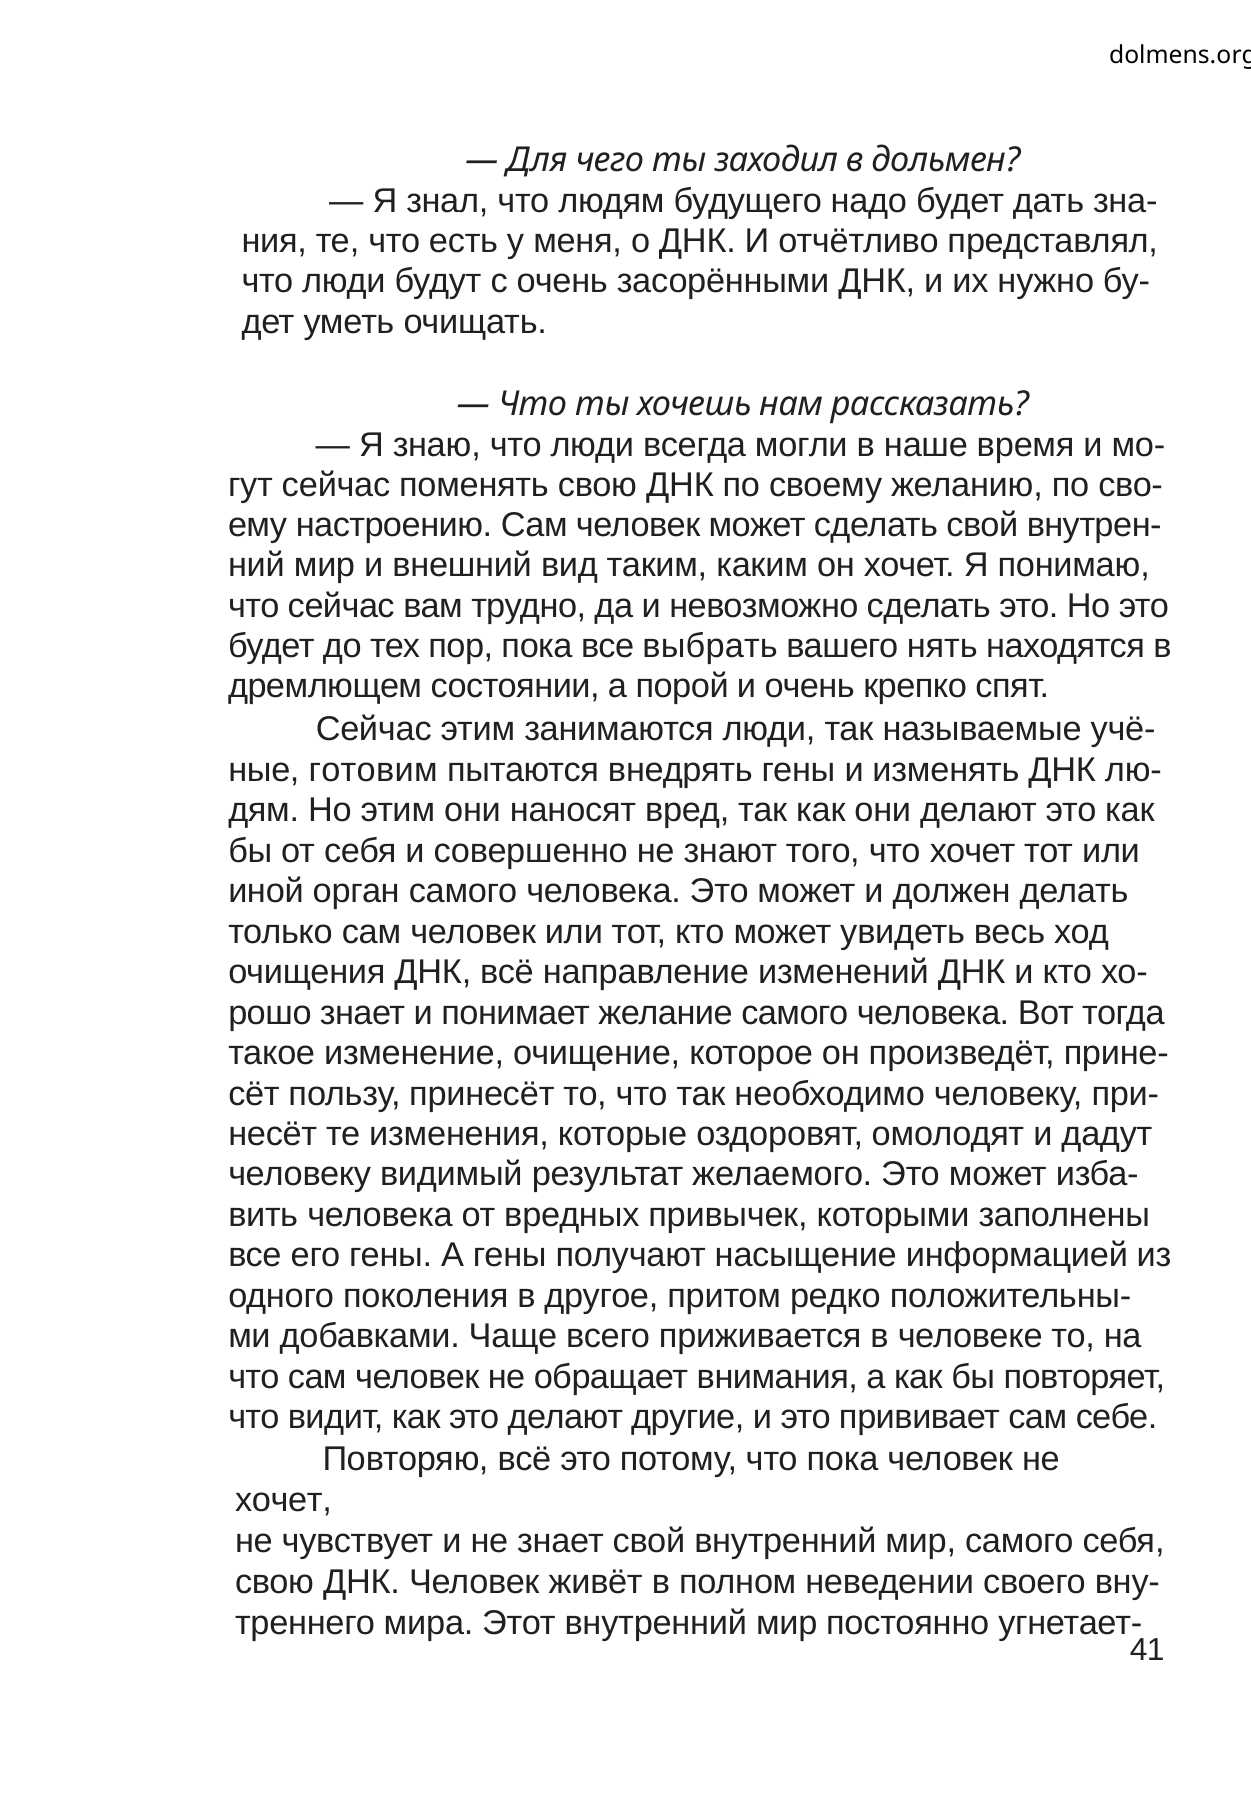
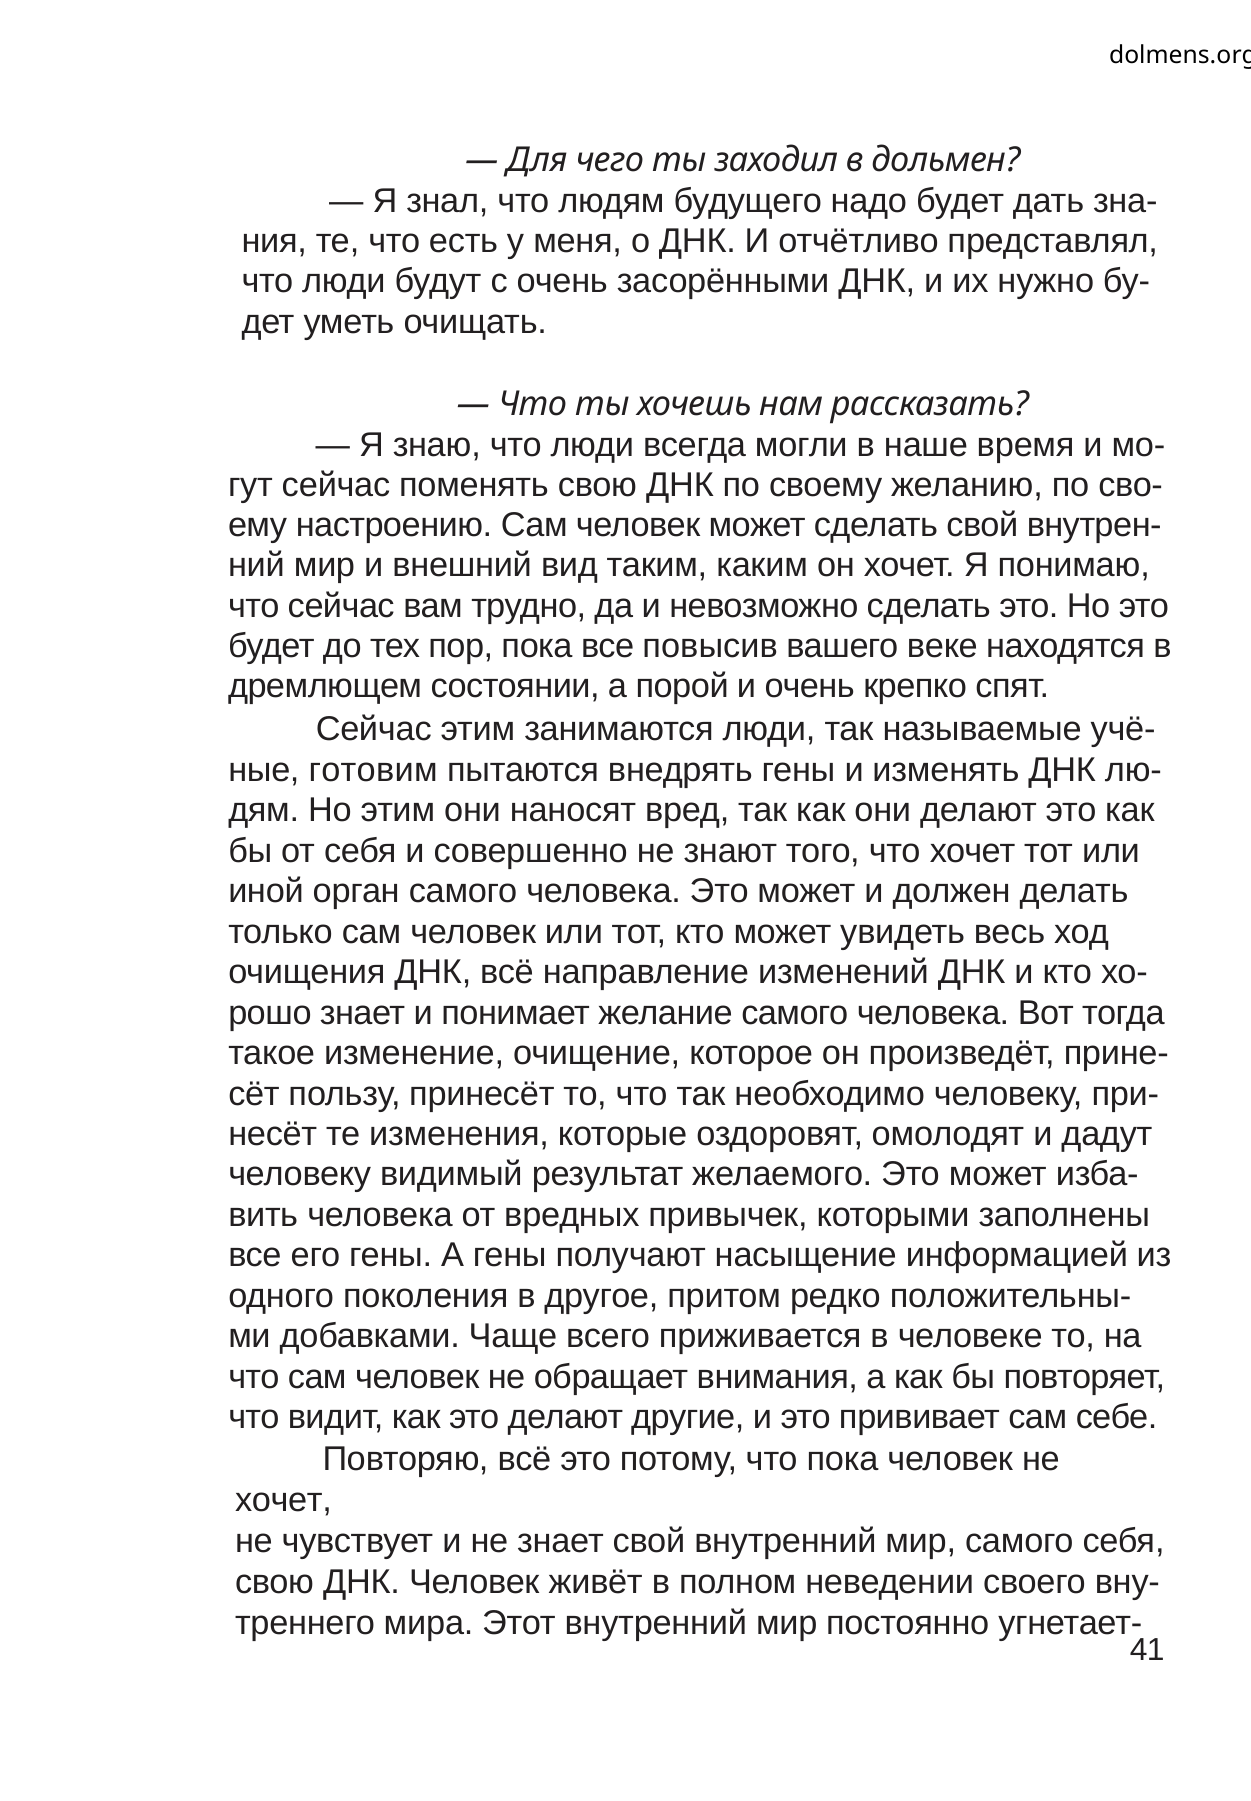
выбрать: выбрать -> повысив (710, 646)
нять: нять -> веке (942, 646)
